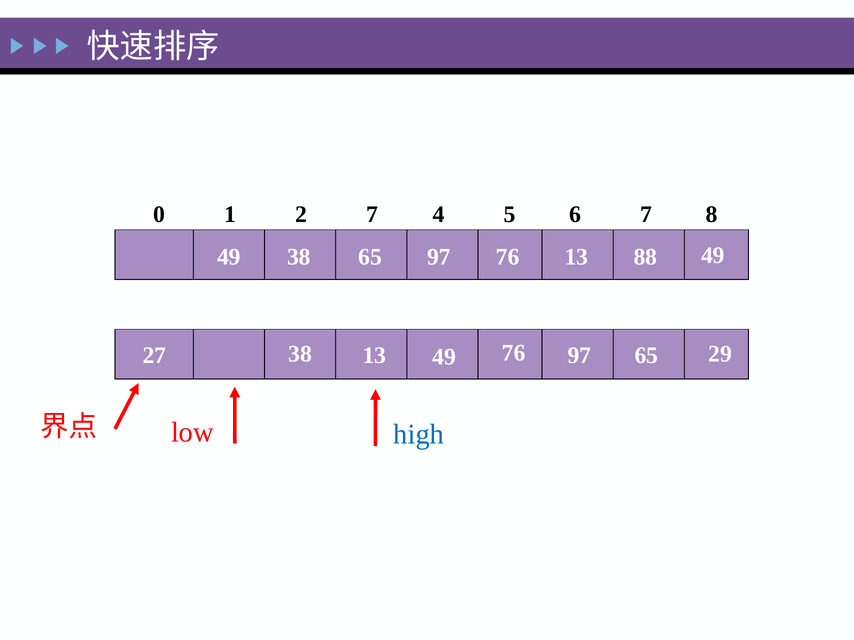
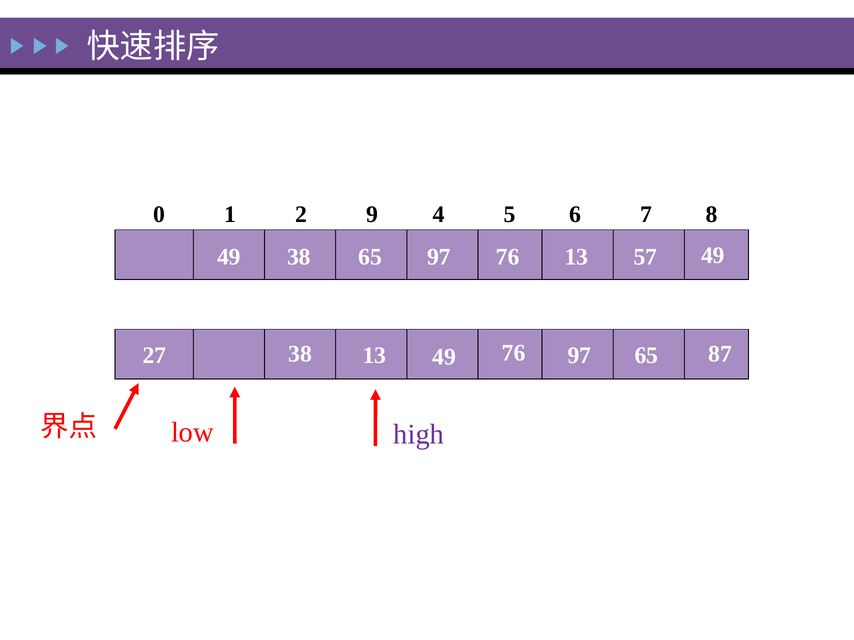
2 7: 7 -> 9 (372, 214)
88: 88 -> 57 (645, 257)
29: 29 -> 87 (720, 354)
high colour: blue -> purple (419, 435)
